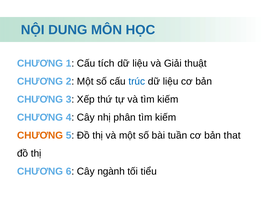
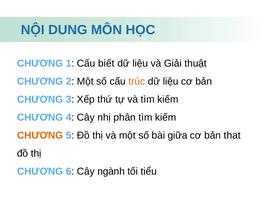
tích: tích -> biết (106, 63)
trúc colour: blue -> orange (137, 81)
tuần: tuần -> giữa (178, 135)
